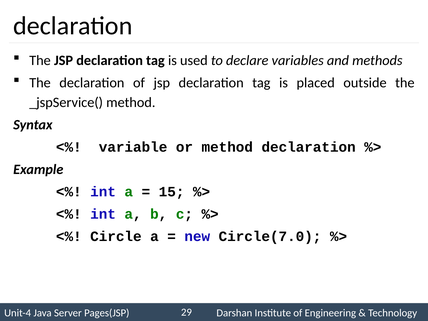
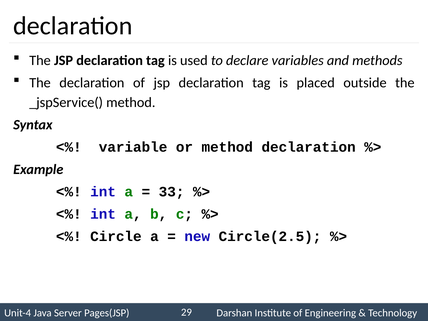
15: 15 -> 33 (172, 192)
Circle(7.0: Circle(7.0 -> Circle(2.5 (270, 237)
